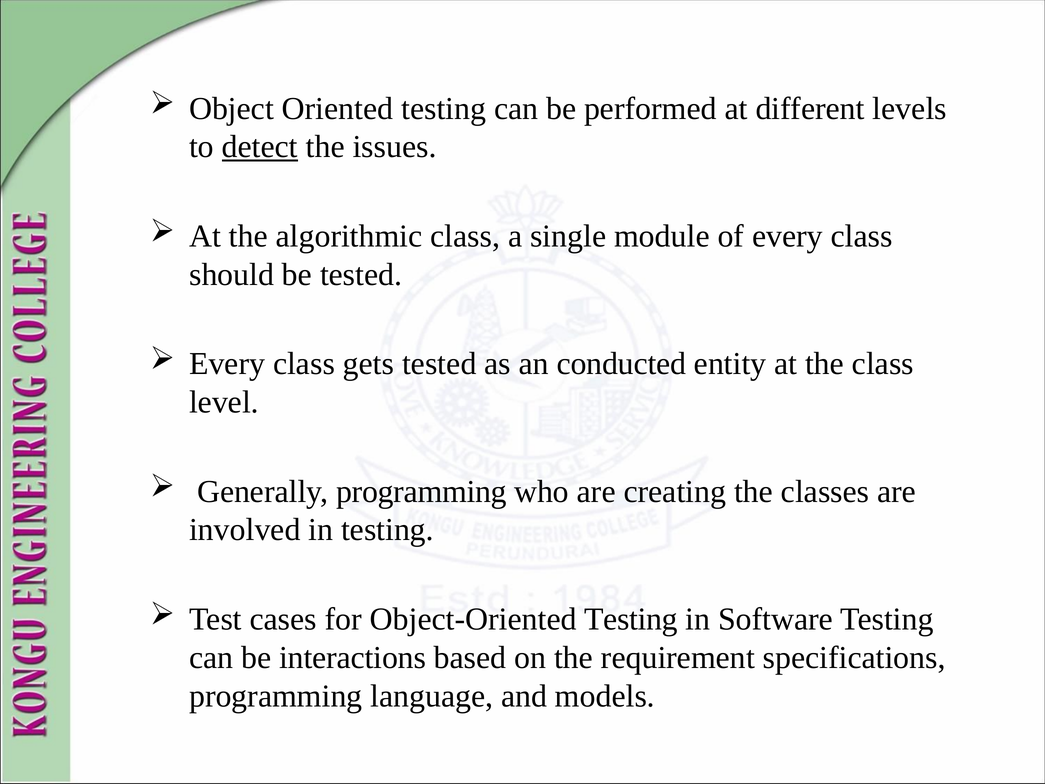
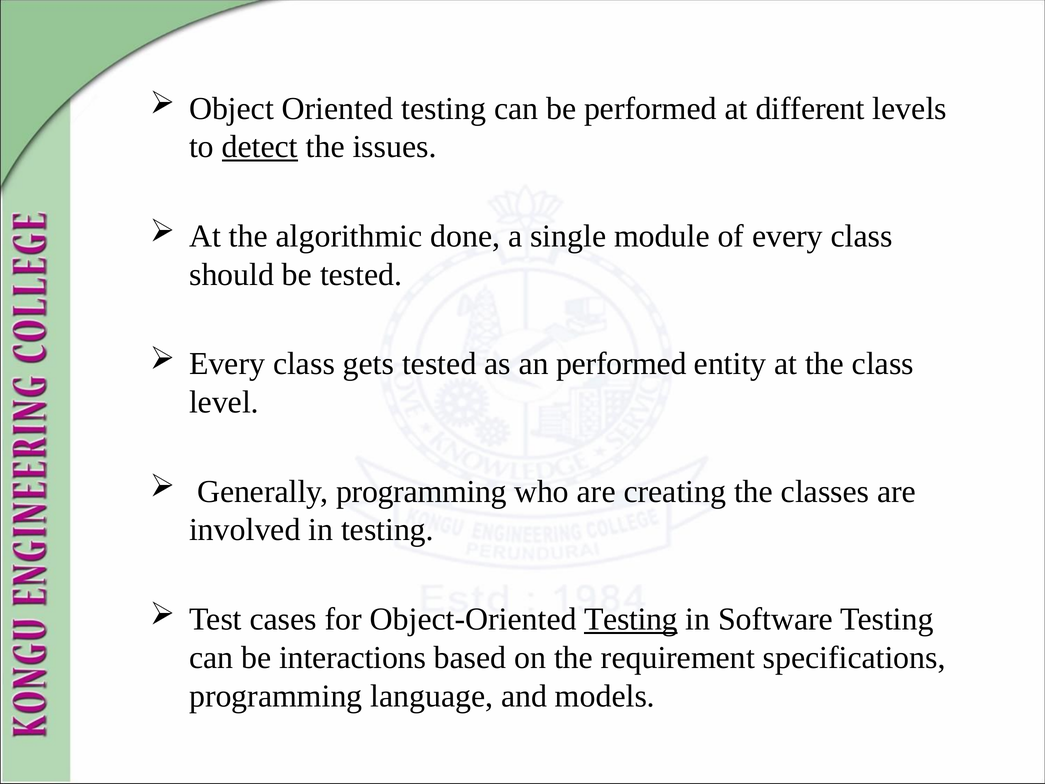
algorithmic class: class -> done (465, 236)
an conducted: conducted -> performed (621, 364)
Testing underline: none -> present (631, 619)
